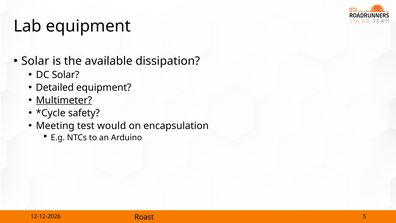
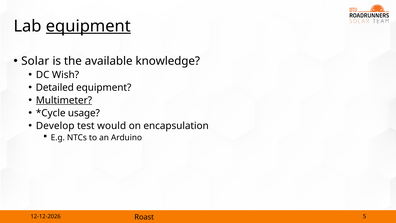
equipment underline: none -> present (88, 26)
dissipation: dissipation -> knowledge (168, 61)
DC Solar: Solar -> Wish (65, 75)
safety: safety -> usage (84, 113)
Meeting: Meeting -> Develop (55, 126)
